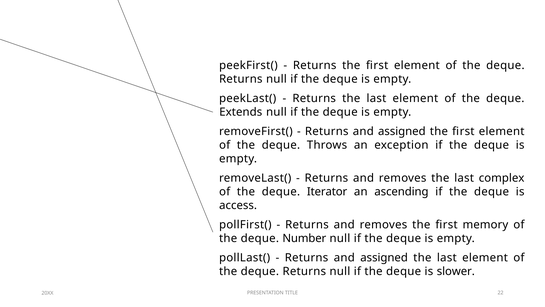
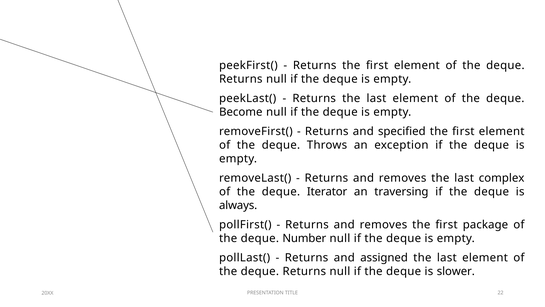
Extends: Extends -> Become (241, 112)
assigned: assigned -> specified (402, 131)
ascending: ascending -> traversing (401, 191)
access: access -> always (238, 205)
memory: memory -> package (485, 224)
